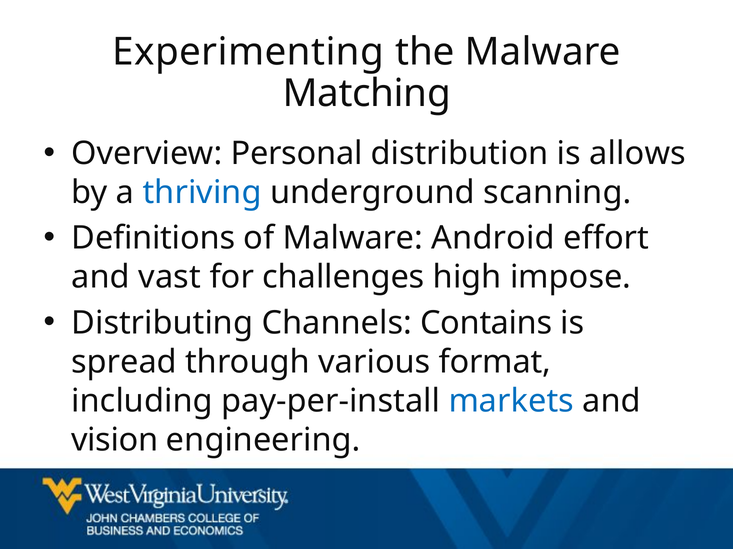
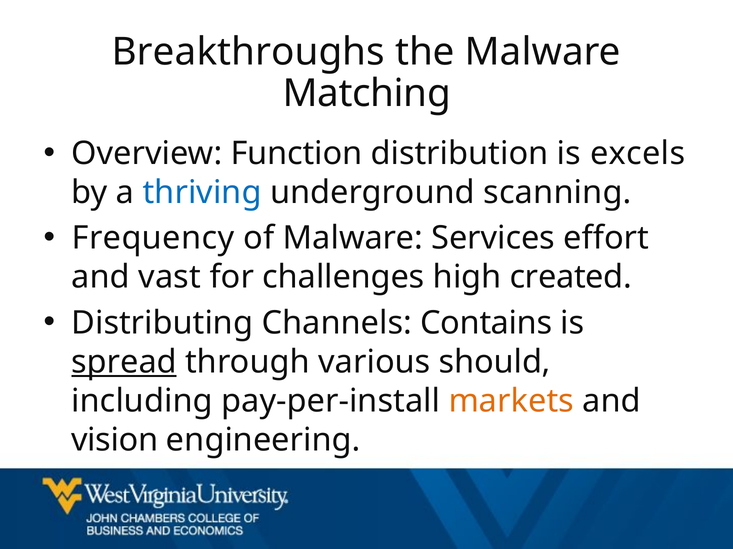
Experimenting: Experimenting -> Breakthroughs (248, 52)
Personal: Personal -> Function (297, 154)
allows: allows -> excels (638, 154)
Definitions: Definitions -> Frequency (153, 238)
Android: Android -> Services (493, 238)
impose: impose -> created (571, 278)
spread underline: none -> present (124, 362)
format: format -> should (495, 362)
markets colour: blue -> orange (511, 401)
